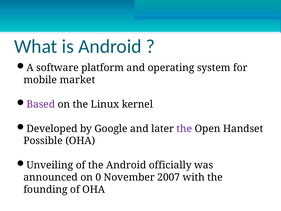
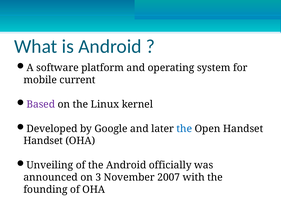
market: market -> current (78, 80)
the colour: purple -> blue (184, 129)
Possible: Possible -> Handset (43, 141)
0: 0 -> 3 (98, 177)
